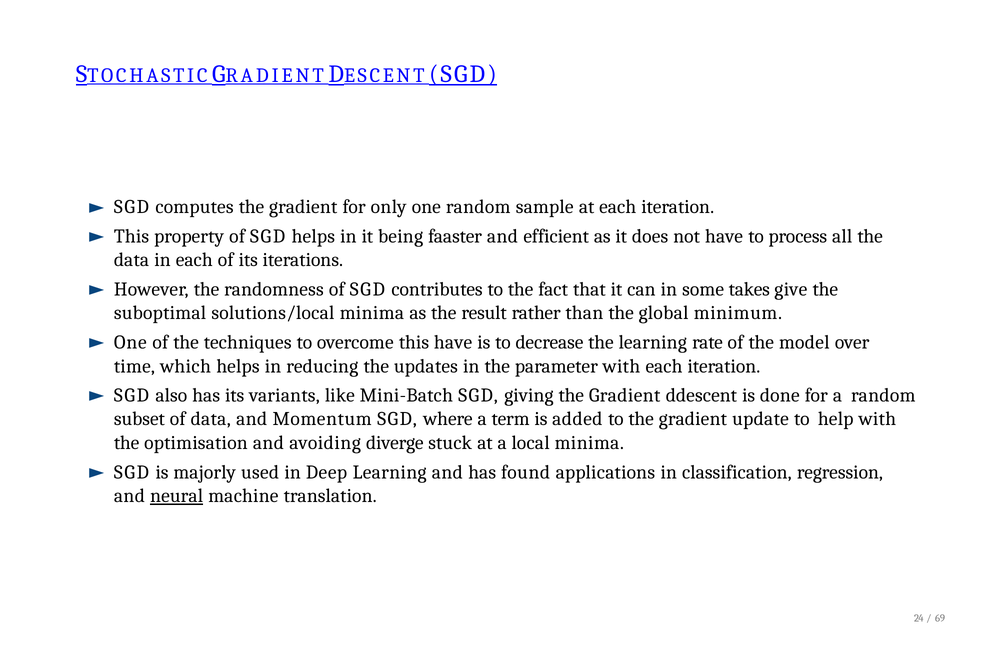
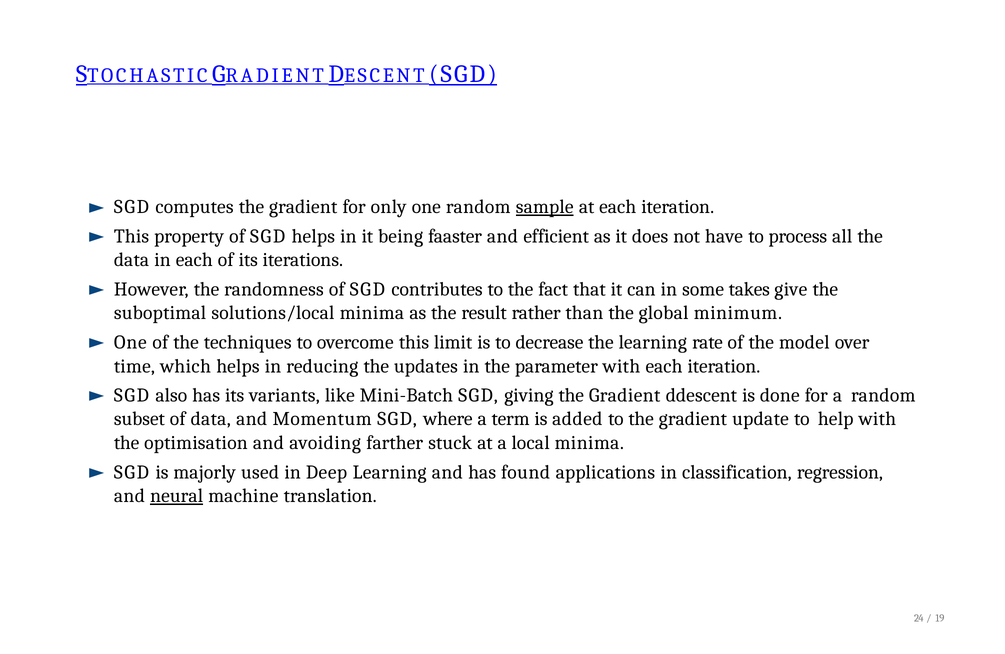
sample underline: none -> present (545, 207)
this have: have -> limit (453, 342)
diverge: diverge -> farther (395, 443)
69: 69 -> 19 (940, 618)
